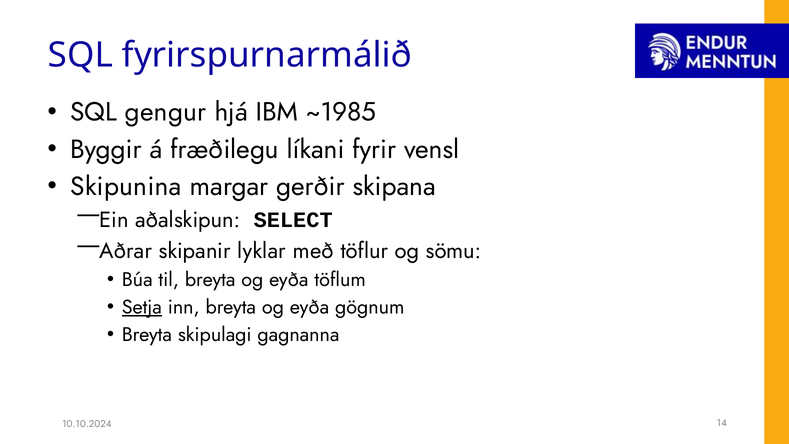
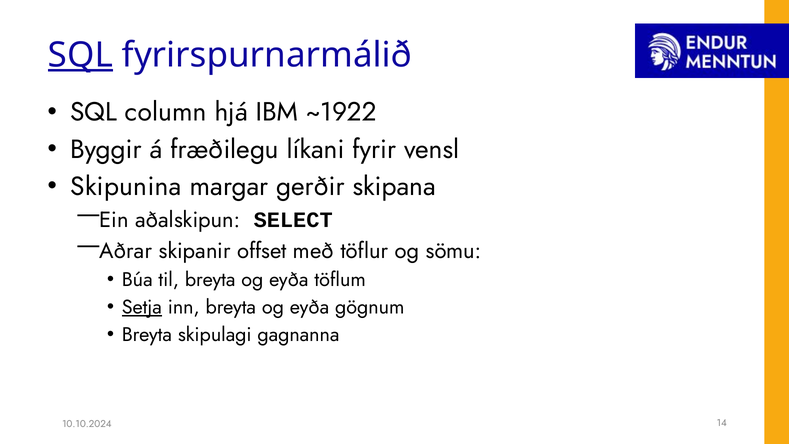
SQL underline: none -> present (80, 55)
gengur: gengur -> column (166, 112)
~1985: ~1985 -> ~1922 (341, 112)
lyklar: lyklar -> offset (262, 251)
